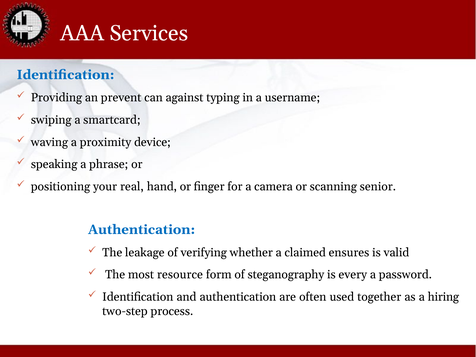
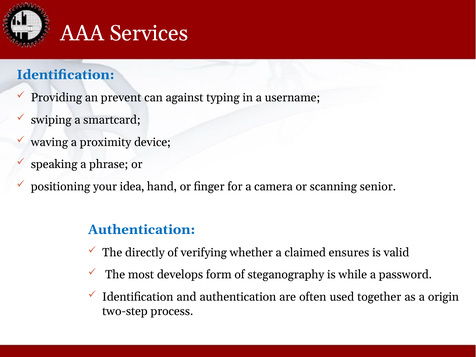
real: real -> idea (132, 187)
leakage: leakage -> directly (145, 252)
resource: resource -> develops (180, 275)
every: every -> while (353, 275)
hiring: hiring -> origin (443, 297)
